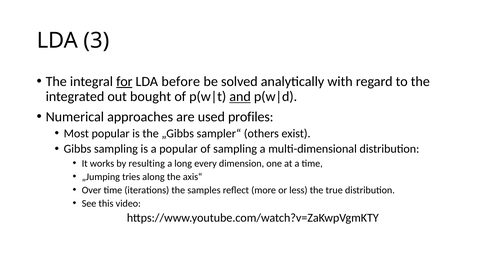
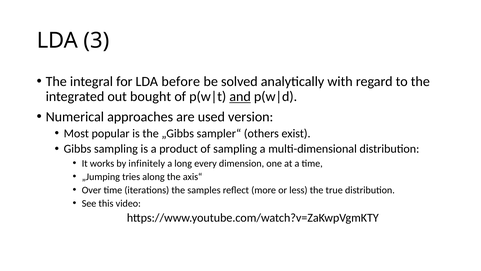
for underline: present -> none (124, 81)
profiles: profiles -> version (251, 117)
a popular: popular -> product (178, 149)
resulting: resulting -> infinitely (147, 163)
